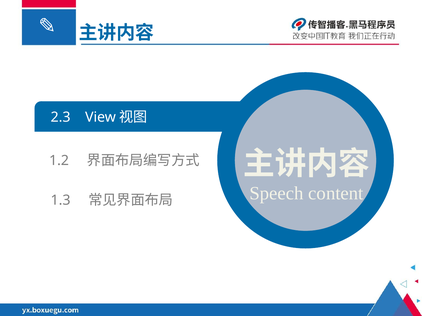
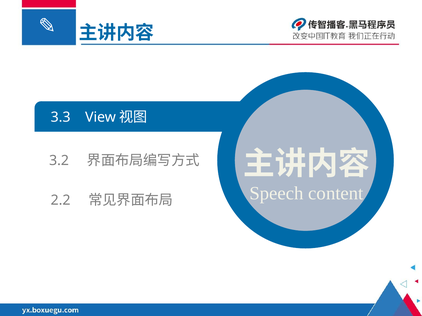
2.3: 2.3 -> 3.3 (61, 117)
1.2: 1.2 -> 3.2 (59, 161)
1.3: 1.3 -> 2.2 (61, 201)
